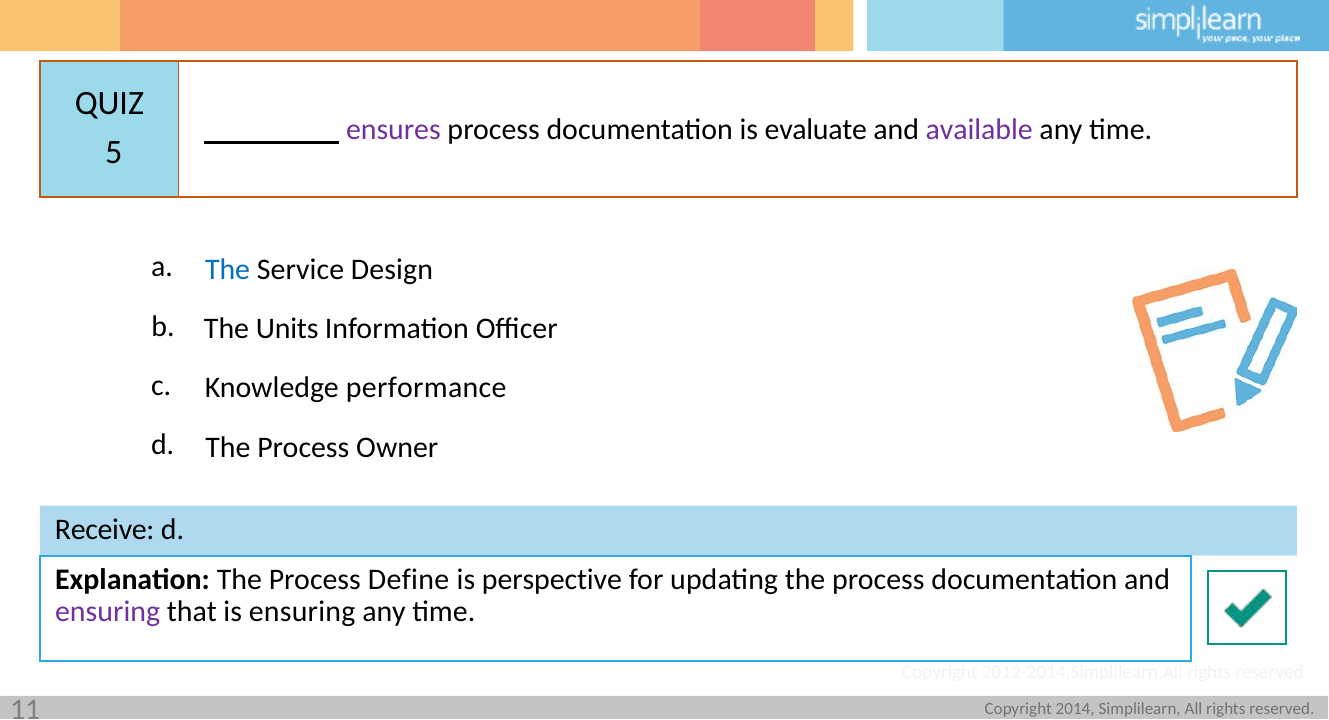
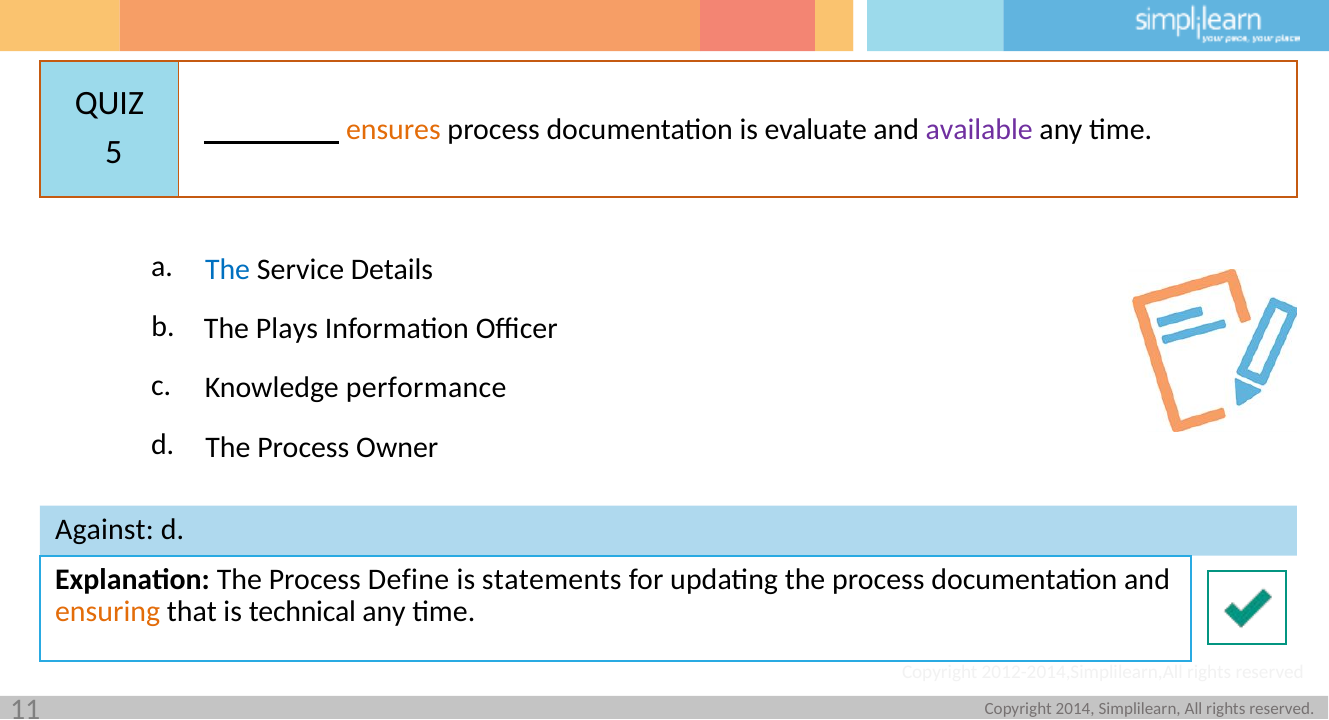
ensures colour: purple -> orange (393, 129)
Design: Design -> Details (392, 270)
Units: Units -> Plays (287, 329)
Receive: Receive -> Against (104, 530)
perspective: perspective -> statements (552, 580)
ensuring colour: purple -> orange (108, 612)
is ensuring: ensuring -> technical (302, 612)
